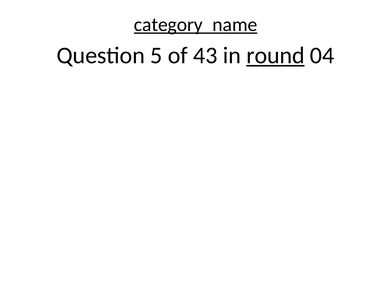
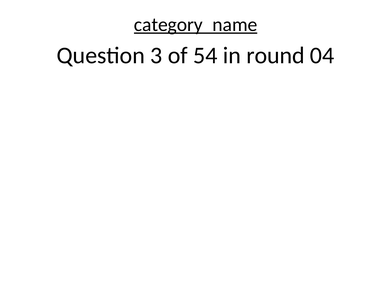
5: 5 -> 3 (156, 55)
43: 43 -> 54 (205, 55)
round underline: present -> none (275, 55)
